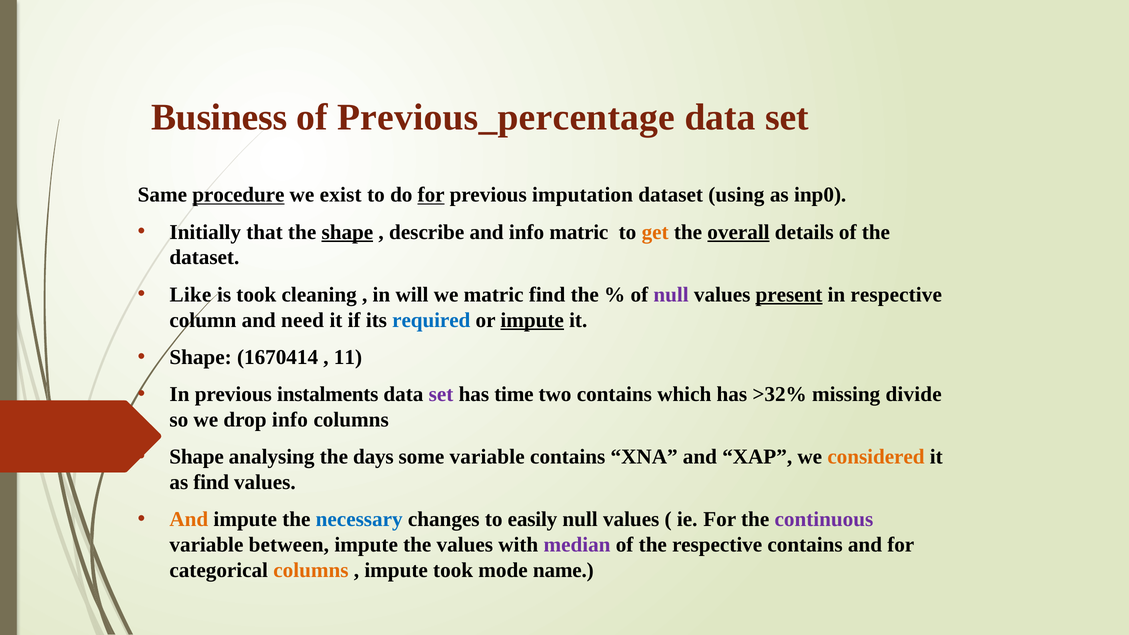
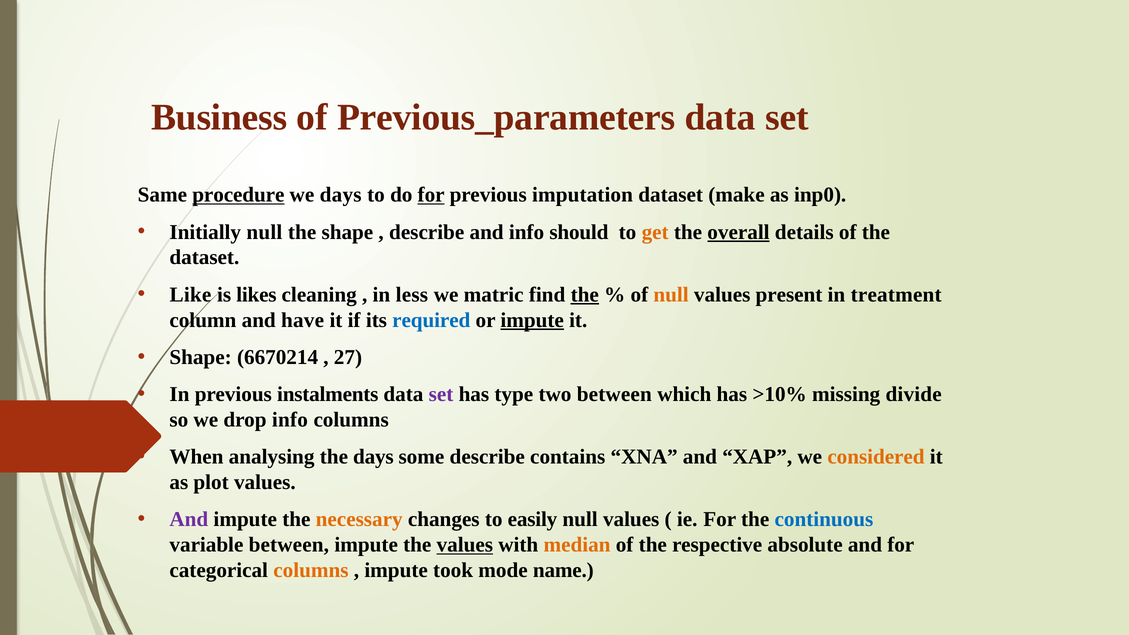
Previous_percentage: Previous_percentage -> Previous_parameters (506, 118)
we exist: exist -> days (341, 195)
using: using -> make (736, 195)
Initially that: that -> null (264, 232)
shape underline: present -> none (347, 232)
info matric: matric -> should (579, 232)
is took: took -> likes (256, 295)
will: will -> less (412, 295)
the underline: none -> present (585, 295)
null colour: purple -> orange (671, 295)
present underline: present -> none (789, 295)
in respective: respective -> treatment (896, 295)
need: need -> have (303, 320)
1670414: 1670414 -> 6670214 (278, 357)
11: 11 -> 27 (348, 357)
time: time -> type (514, 394)
two contains: contains -> between (614, 394)
>32%: >32% -> >10% (780, 394)
Shape: Shape -> When (196, 457)
some variable: variable -> describe (487, 457)
as find: find -> plot (211, 482)
And colour: orange -> purple (189, 520)
necessary colour: blue -> orange (359, 520)
continuous colour: purple -> blue (824, 520)
values underline: none -> present (465, 545)
median colour: purple -> orange (577, 545)
respective contains: contains -> absolute (805, 545)
